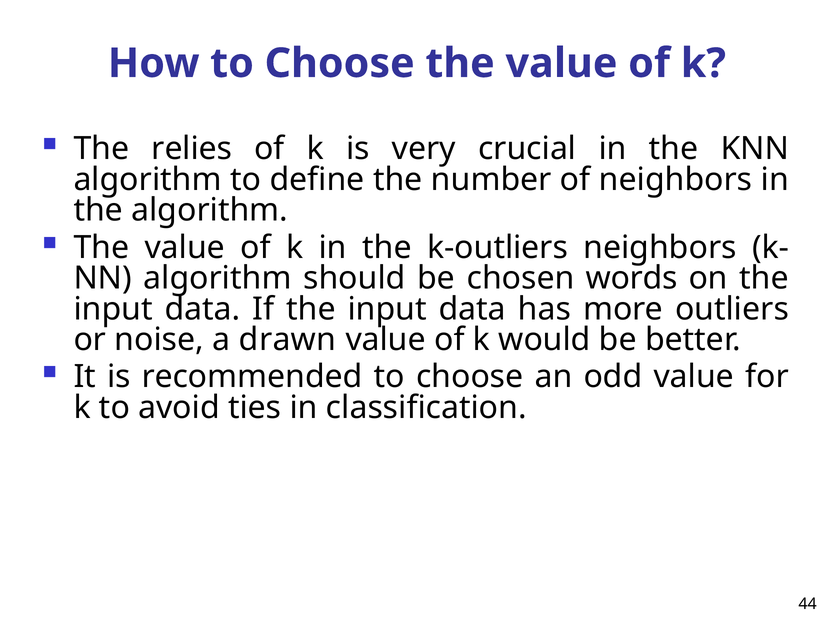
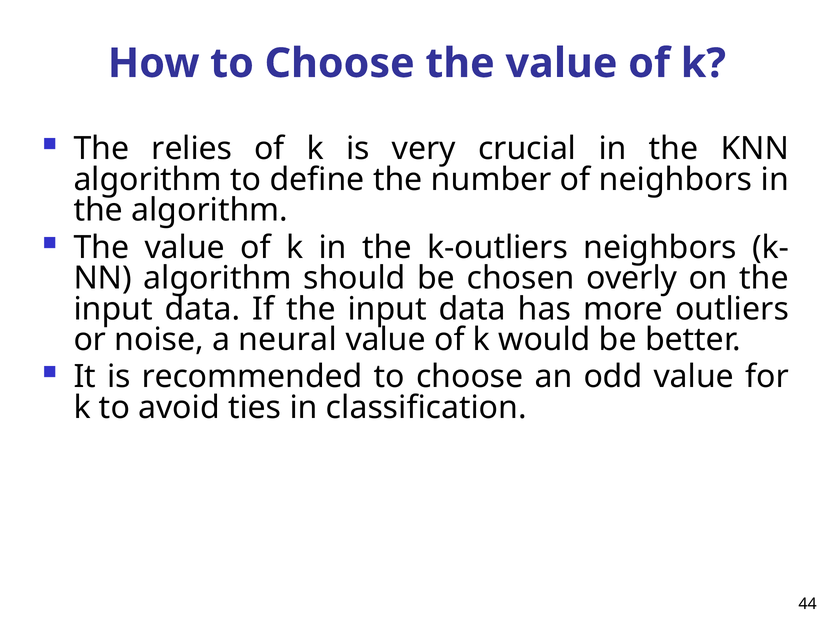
words: words -> overly (632, 278)
drawn: drawn -> neural (288, 340)
